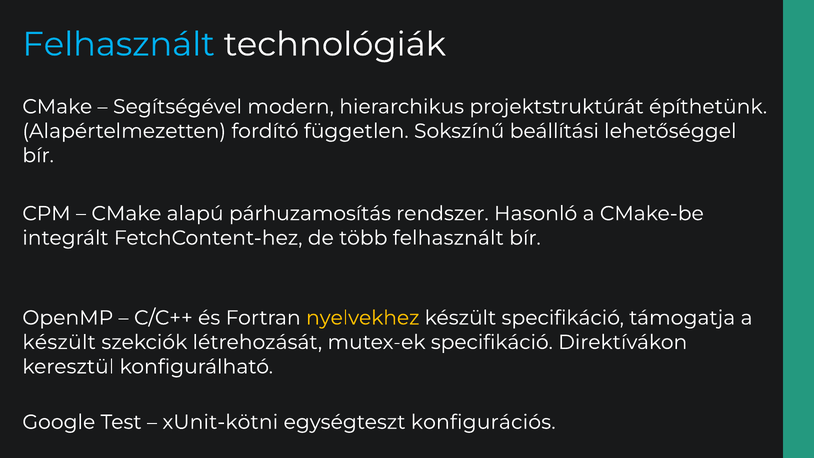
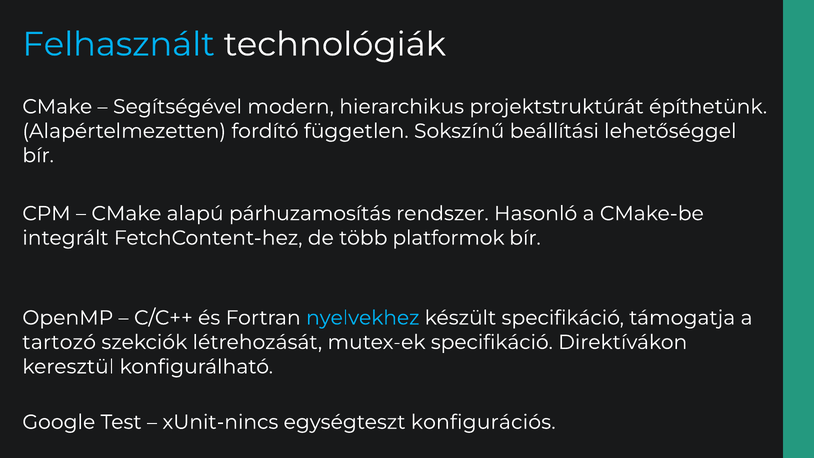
több felhasznált: felhasznált -> platformok (448, 238)
nyelvekhez colour: yellow -> light blue (363, 318)
készült: készült -> tartozó (59, 342)
xUnit-kötni: xUnit-kötni -> xUnit-nincs (220, 422)
